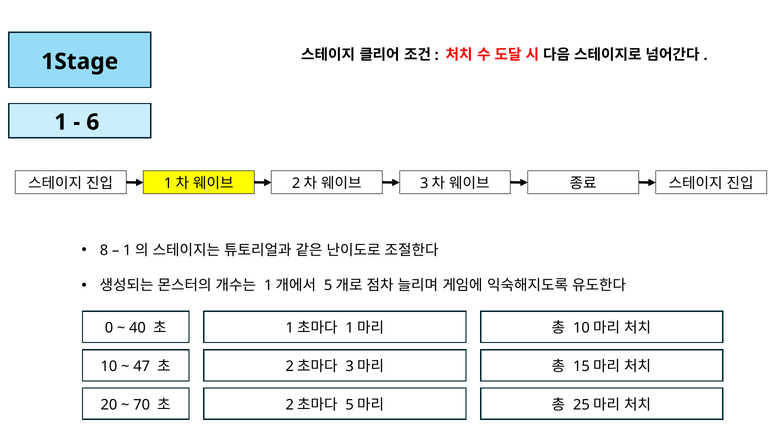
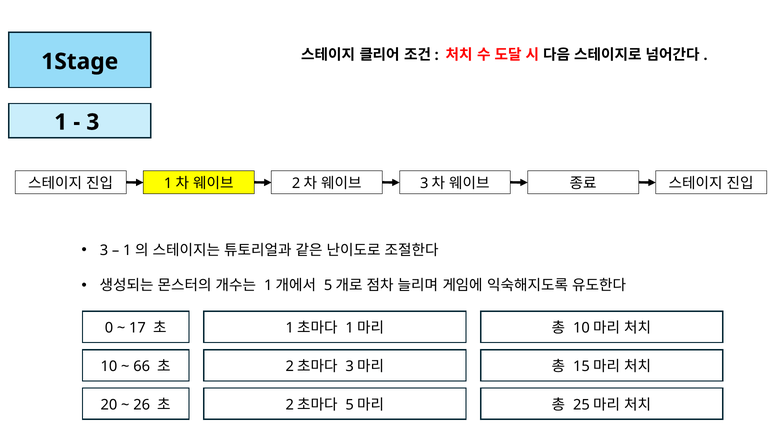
6: 6 -> 3 (93, 122)
8: 8 -> 3 (104, 250)
40: 40 -> 17 (137, 328)
47: 47 -> 66 (142, 366)
70: 70 -> 26 (142, 405)
